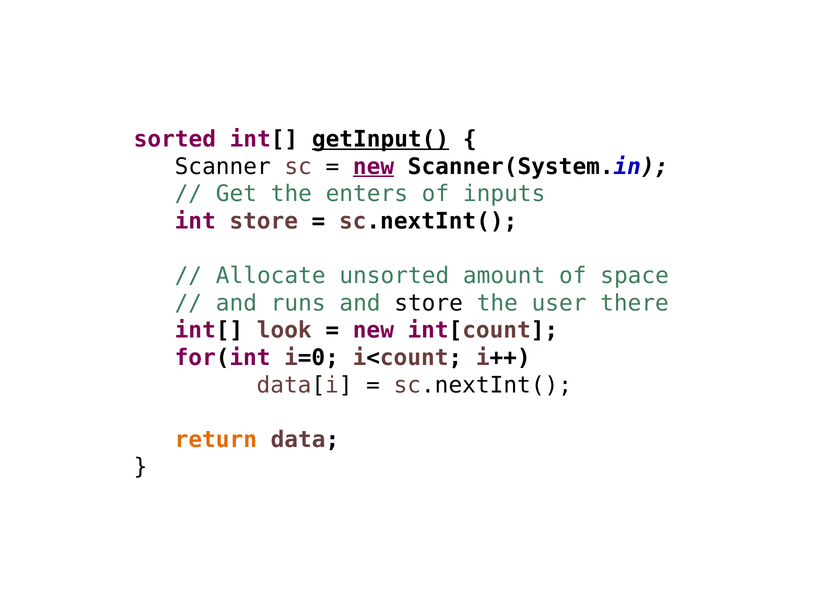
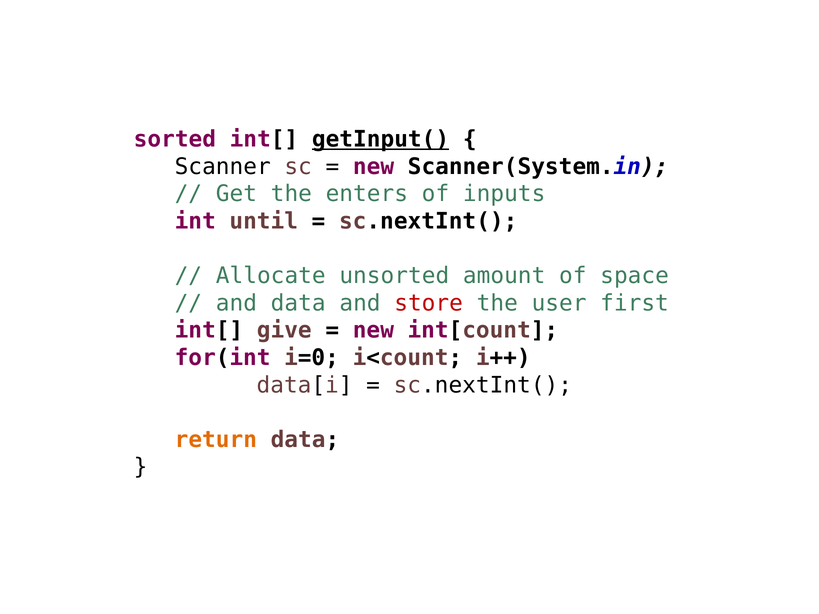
new underline: present -> none (374, 167)
int store: store -> until (264, 221)
and runs: runs -> data (298, 303)
store colour: black -> red (429, 303)
there: there -> first (635, 303)
look: look -> give (284, 331)
